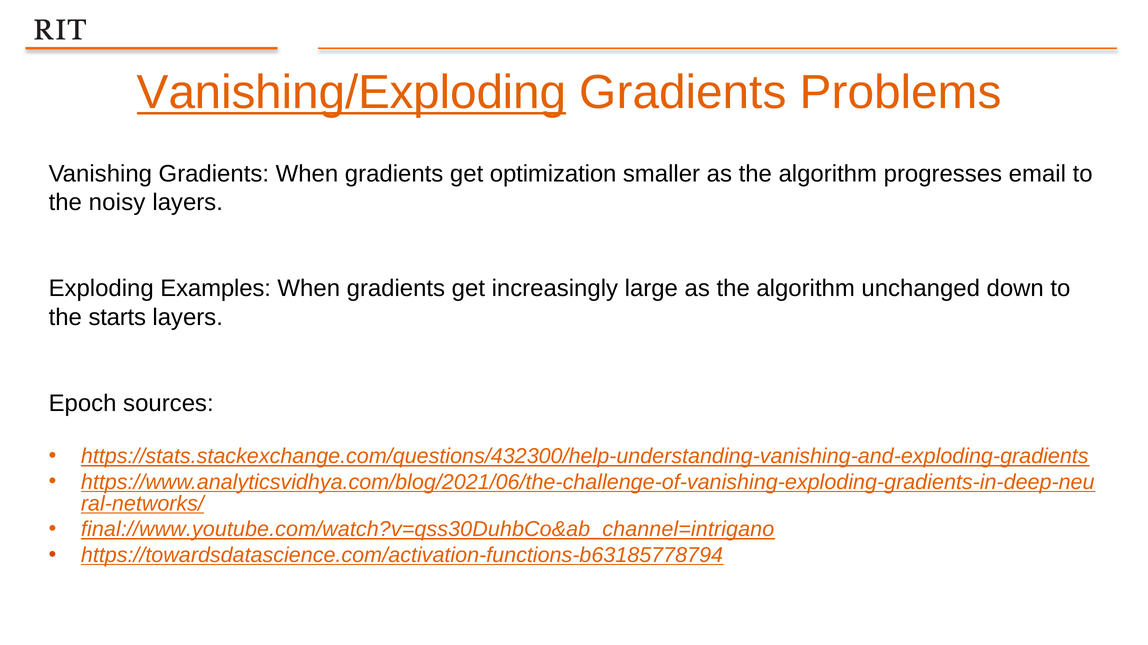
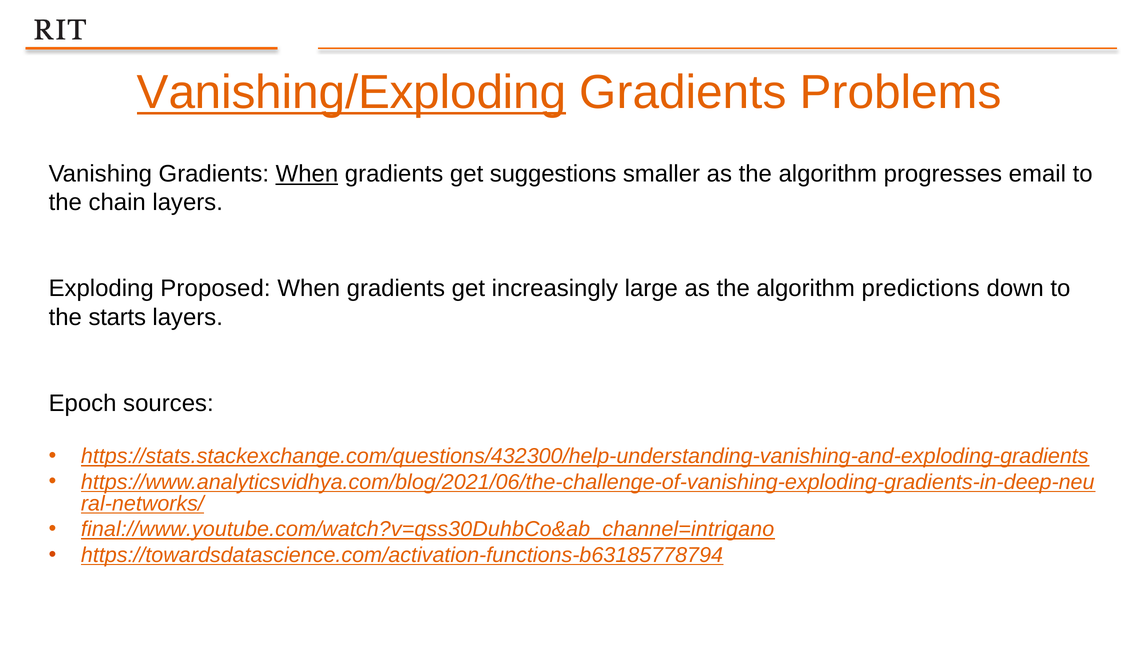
When underline: none -> present (307, 174)
optimization: optimization -> suggestions (553, 174)
noisy: noisy -> chain (117, 203)
Examples: Examples -> Proposed (215, 289)
unchanged: unchanged -> predictions (921, 289)
